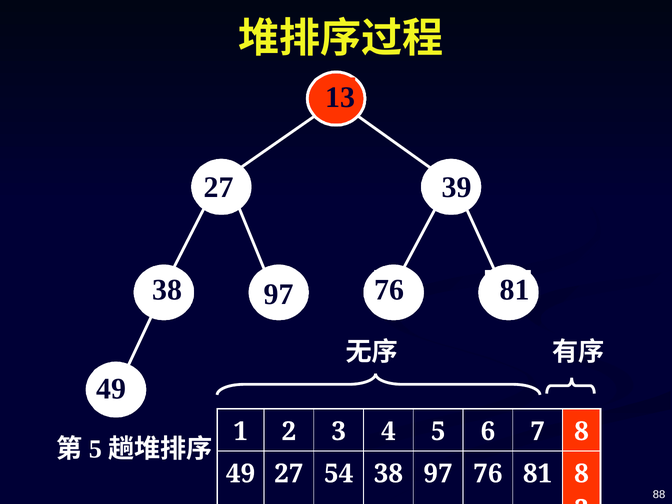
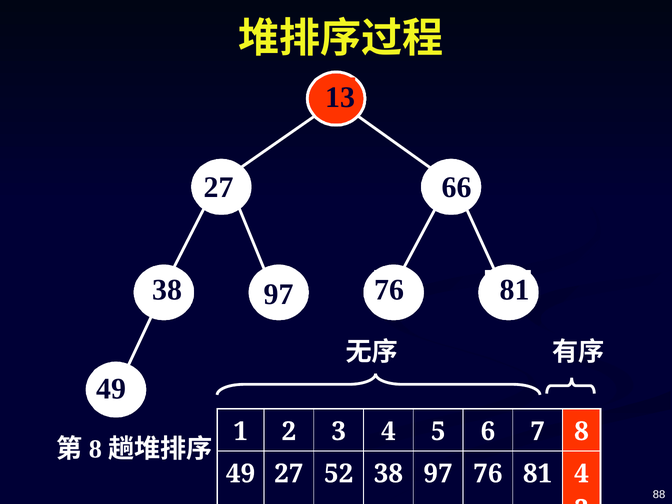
39: 39 -> 66 (457, 187)
5: 5 -> 8 (95, 449)
54: 54 -> 52 (339, 474)
81 8: 8 -> 4 (581, 474)
